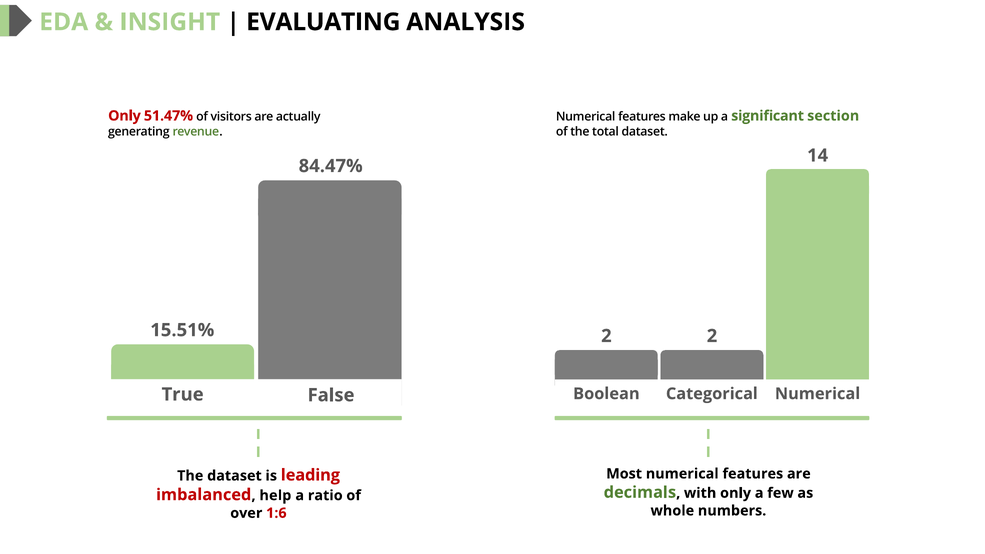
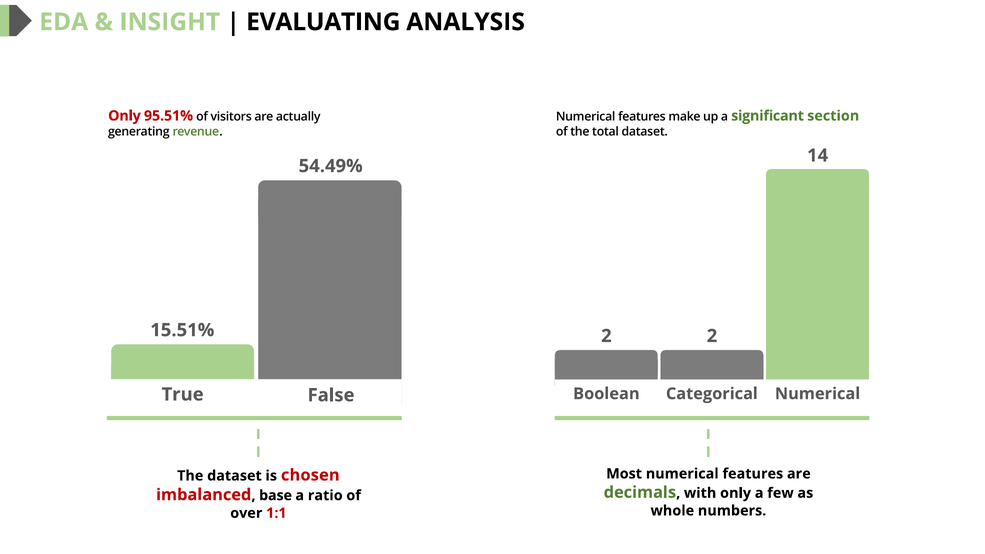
51.47%: 51.47% -> 95.51% (168, 116)
84.47%: 84.47% -> 54.49% (331, 166)
leading: leading -> chosen (310, 475)
help: help -> base (276, 496)
1:6: 1:6 -> 1:1 (276, 513)
